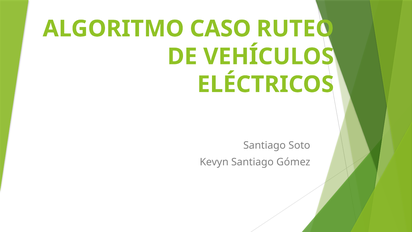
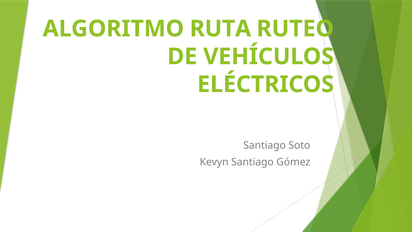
CASO: CASO -> RUTA (220, 29)
